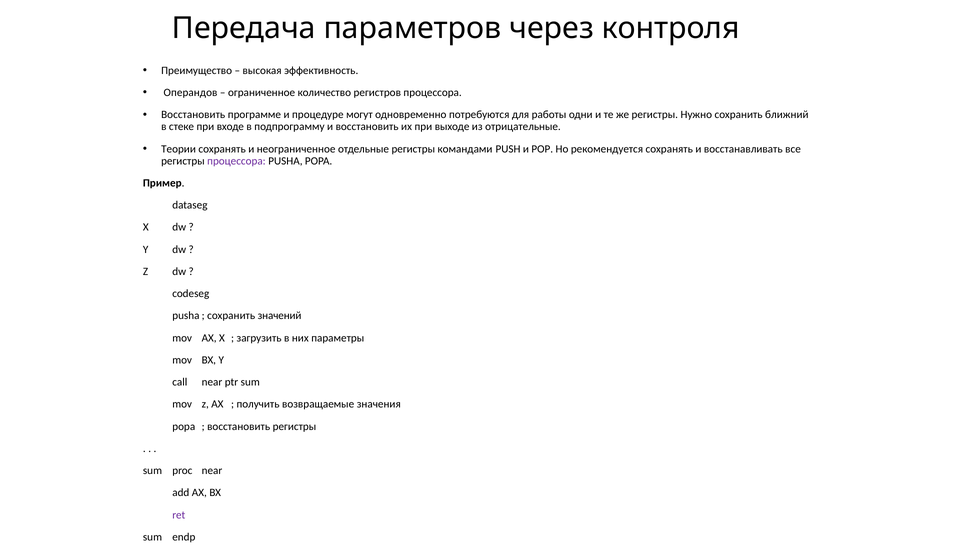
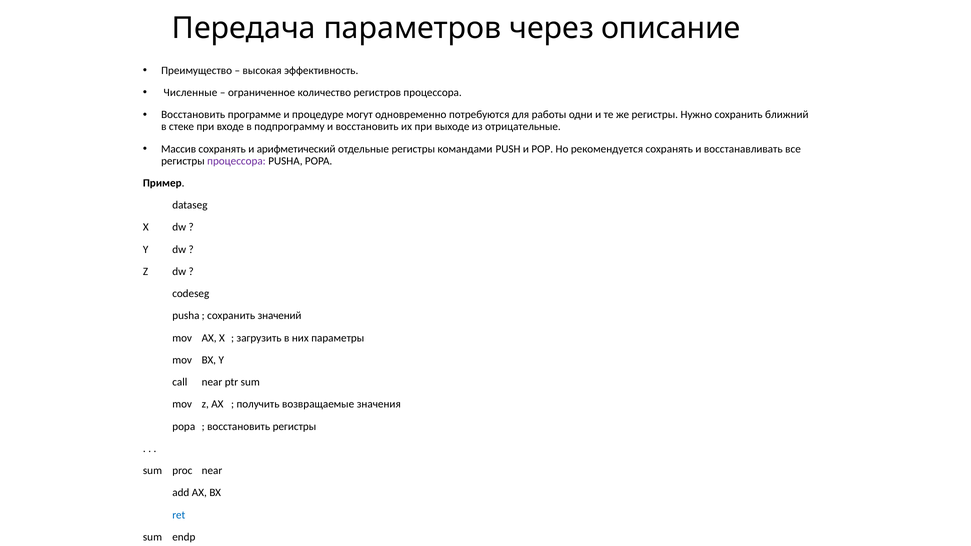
контроля: контроля -> описание (671, 28)
Операндов: Операндов -> Численные (190, 93)
Теории: Теории -> Массив (179, 149)
неограниченное: неограниченное -> арифметический (296, 149)
ret colour: purple -> blue (179, 515)
